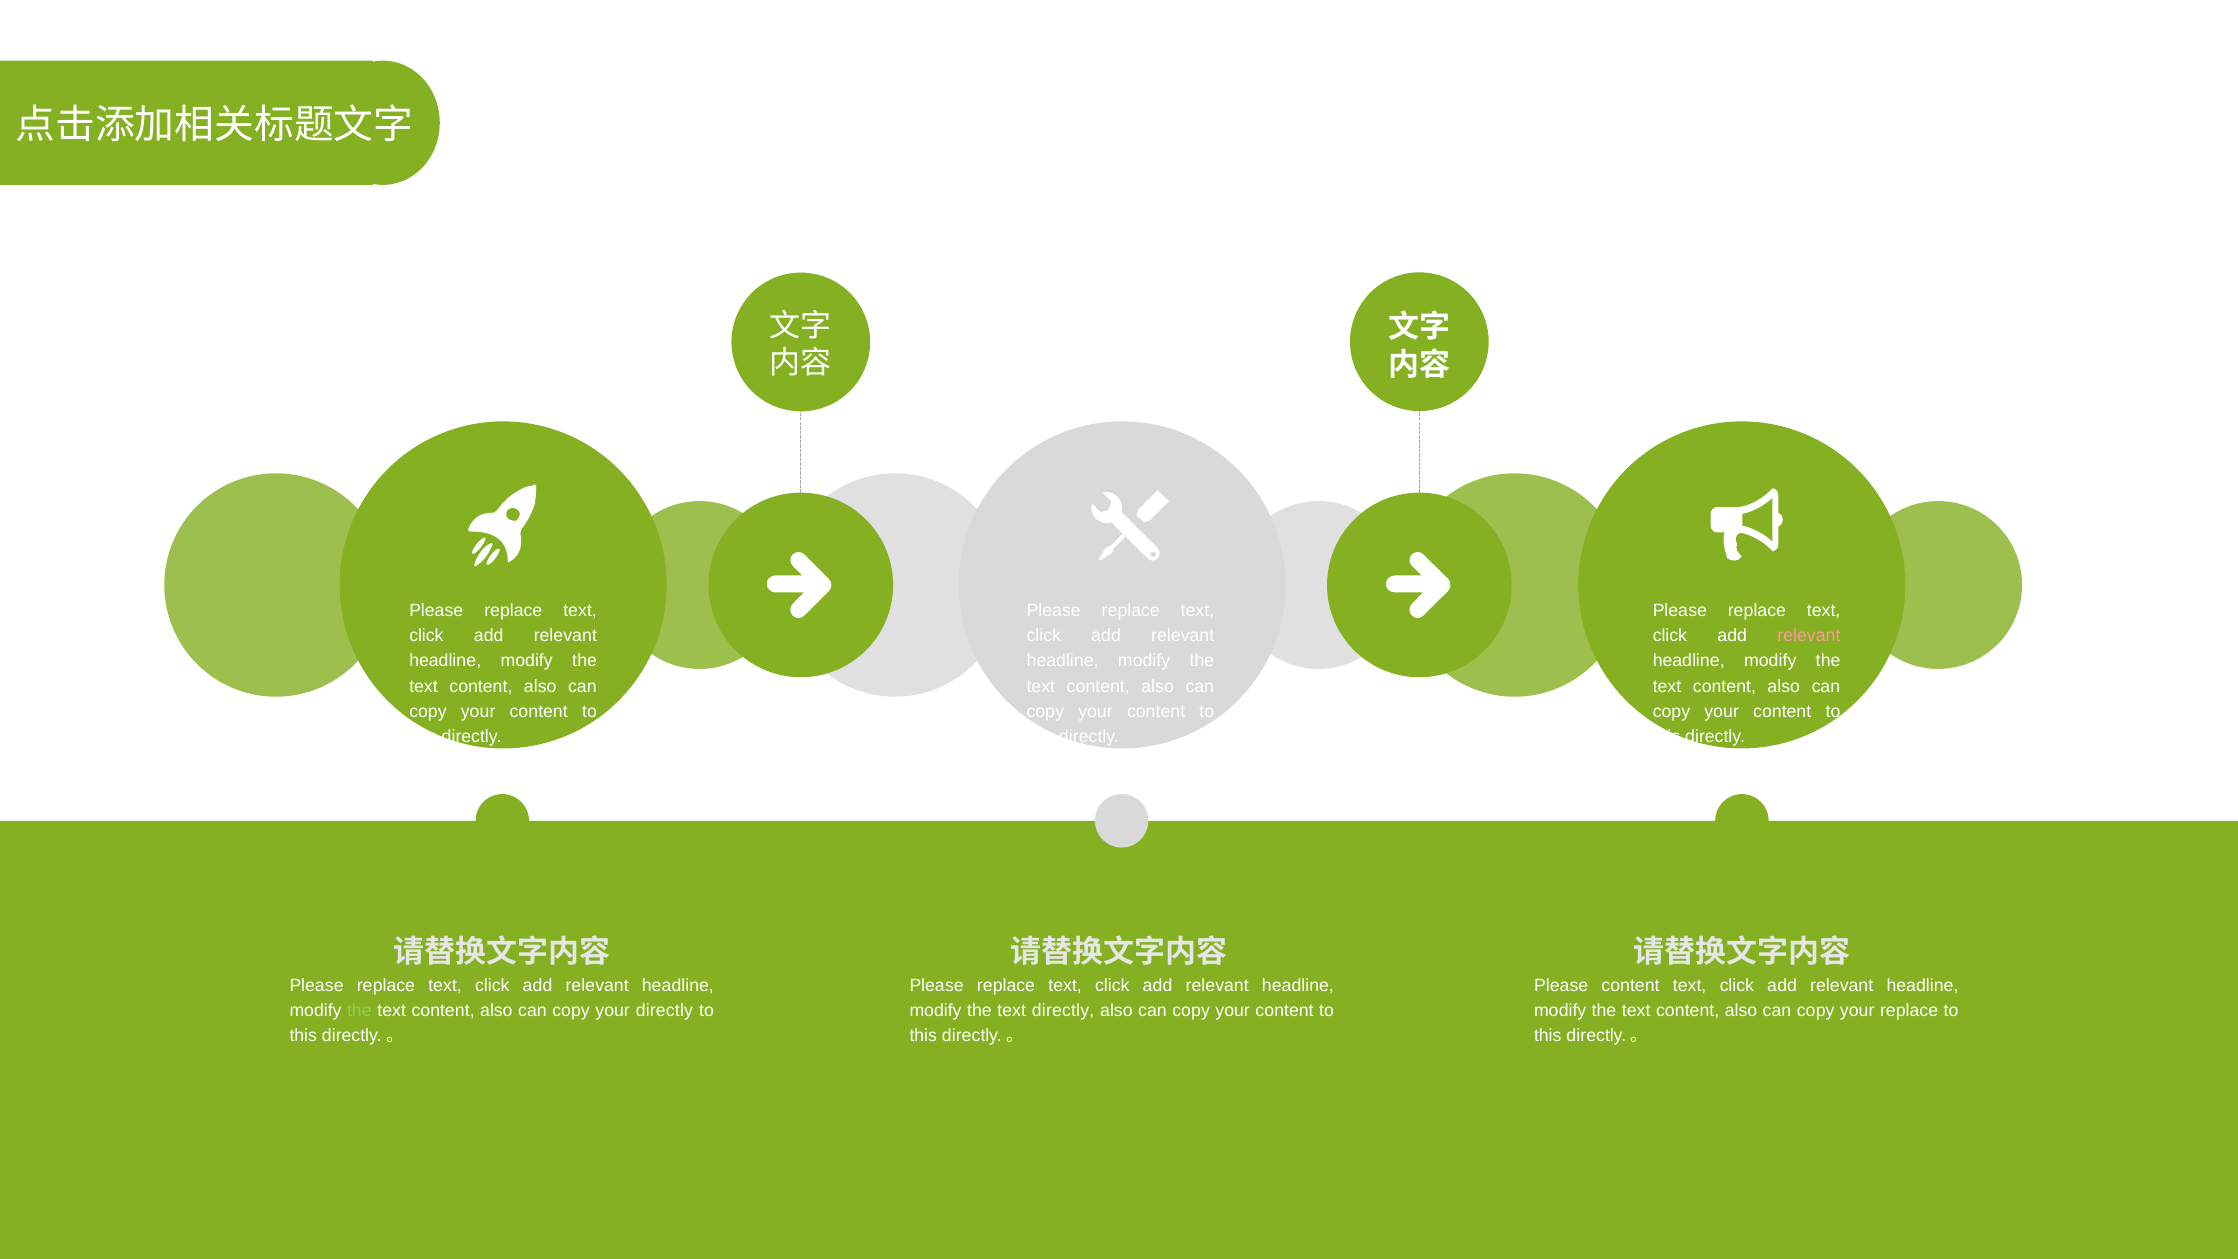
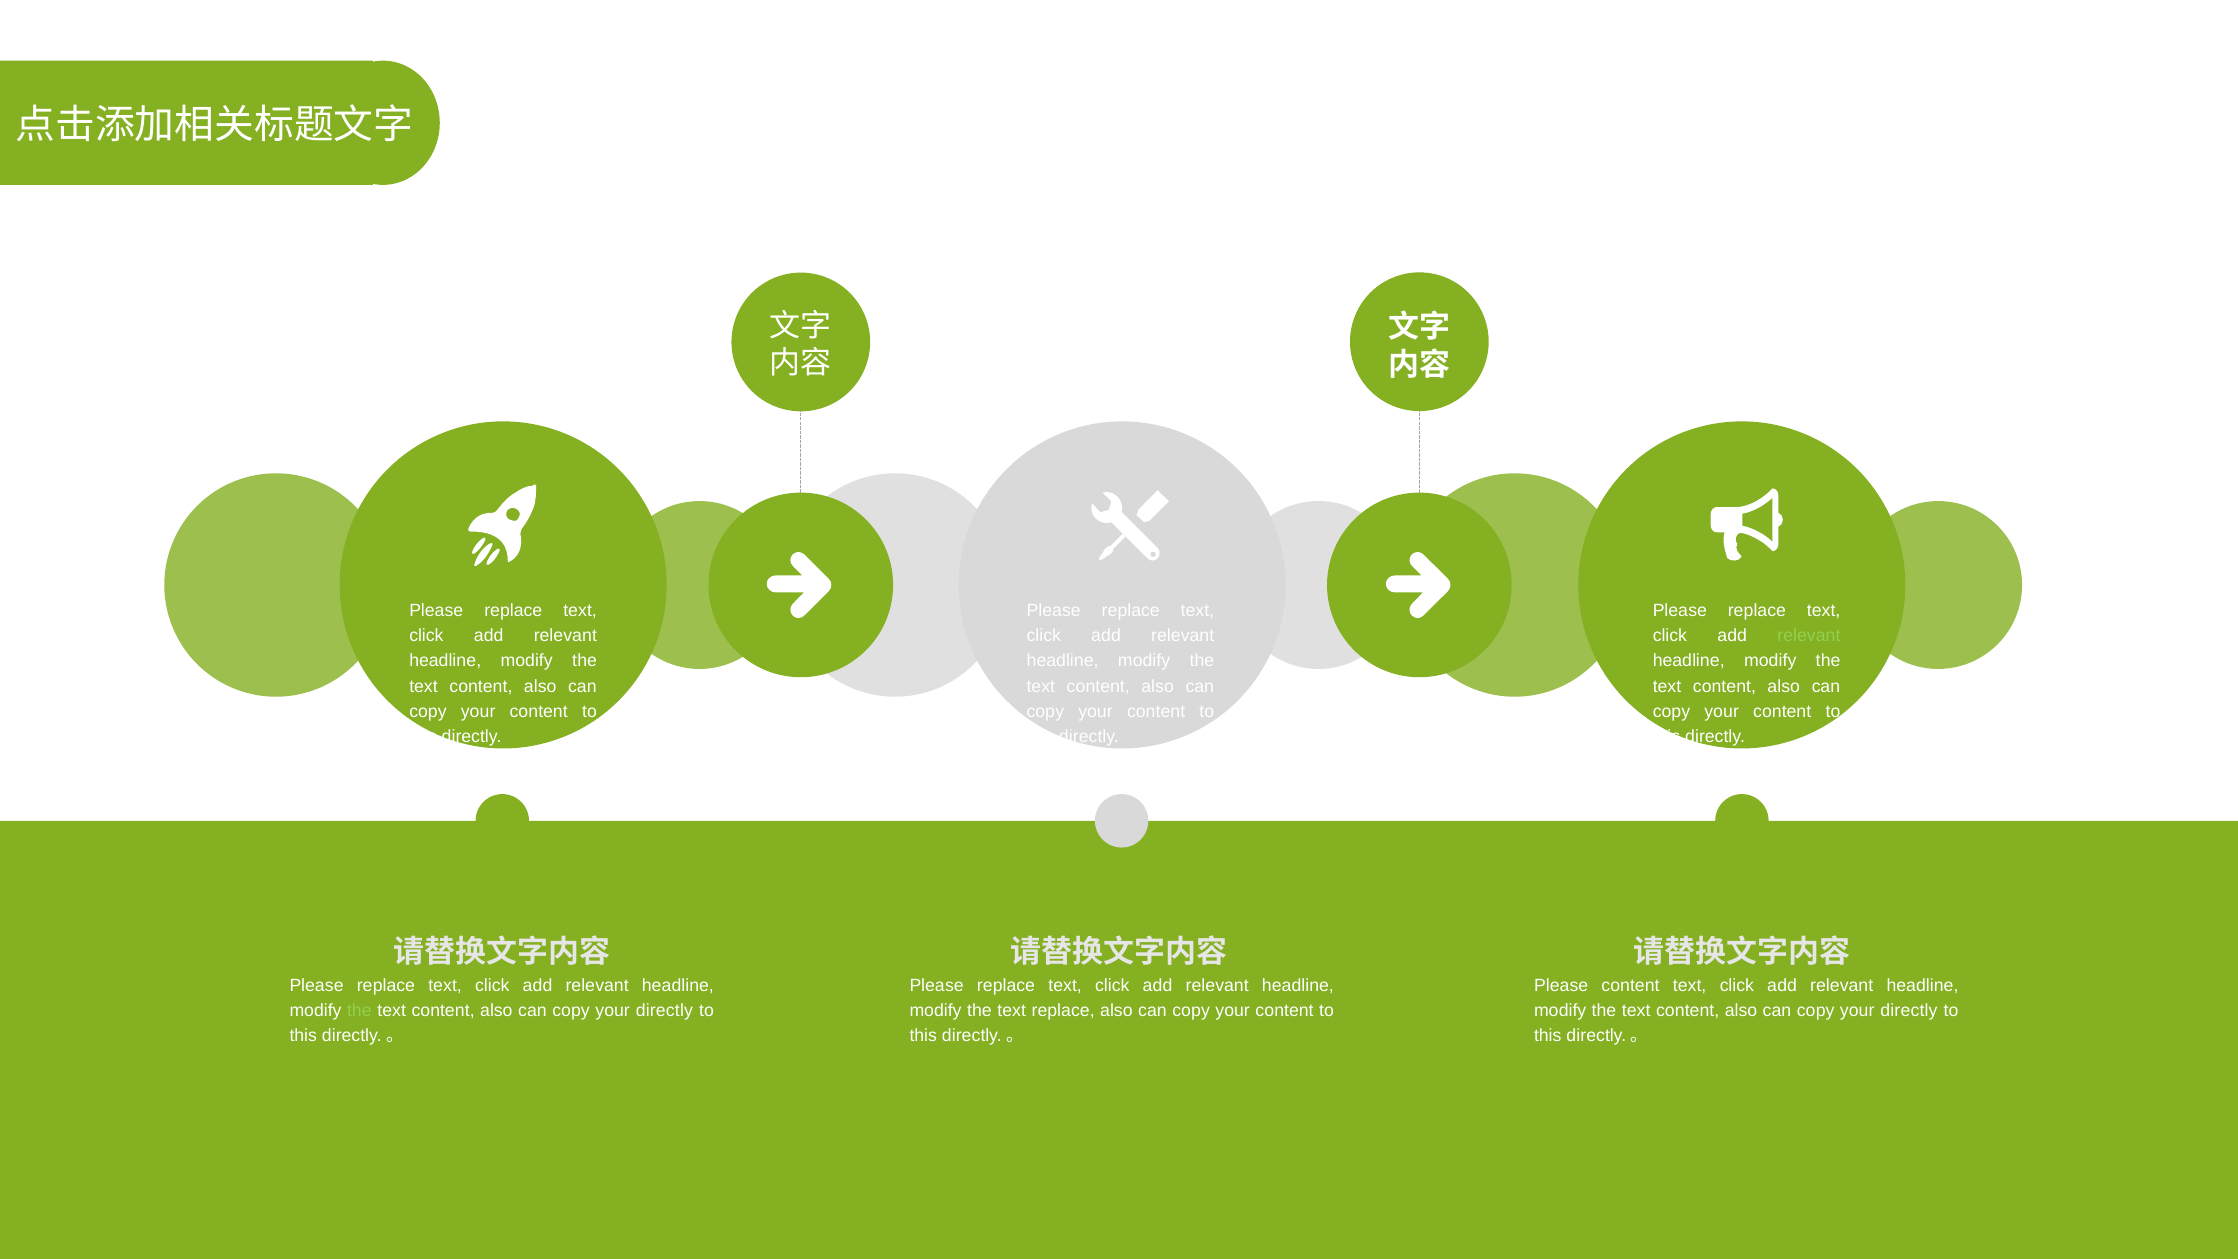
relevant colour: pink -> light green (1809, 636)
text directly: directly -> replace (1063, 1011)
replace: replace -> directly (1909, 1011)
